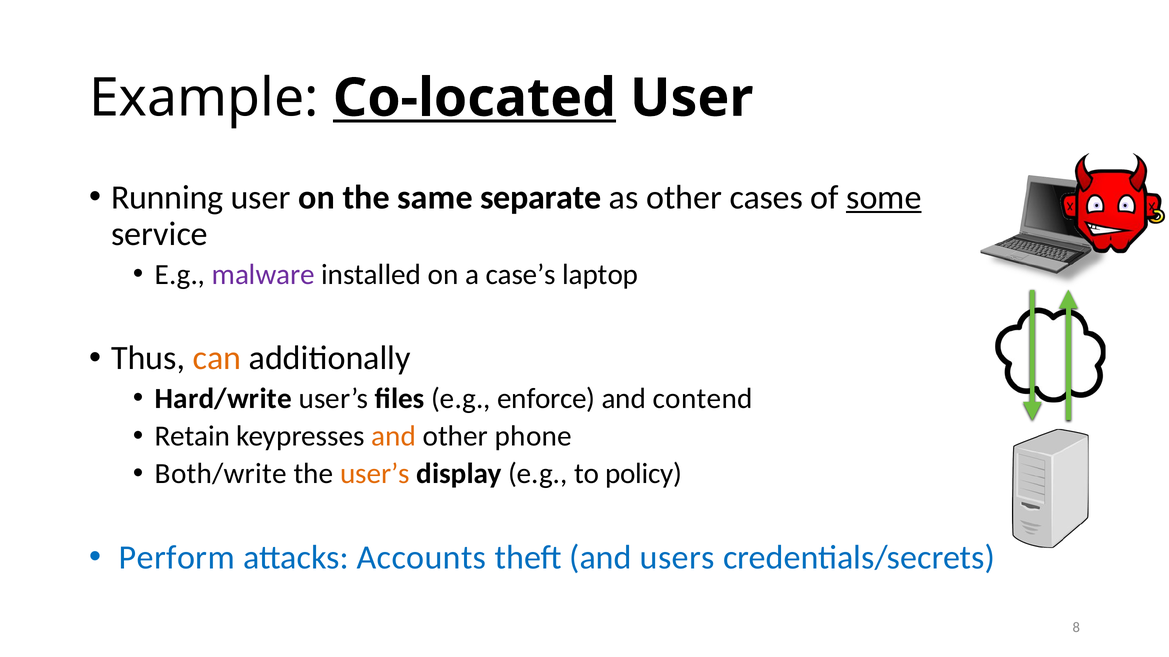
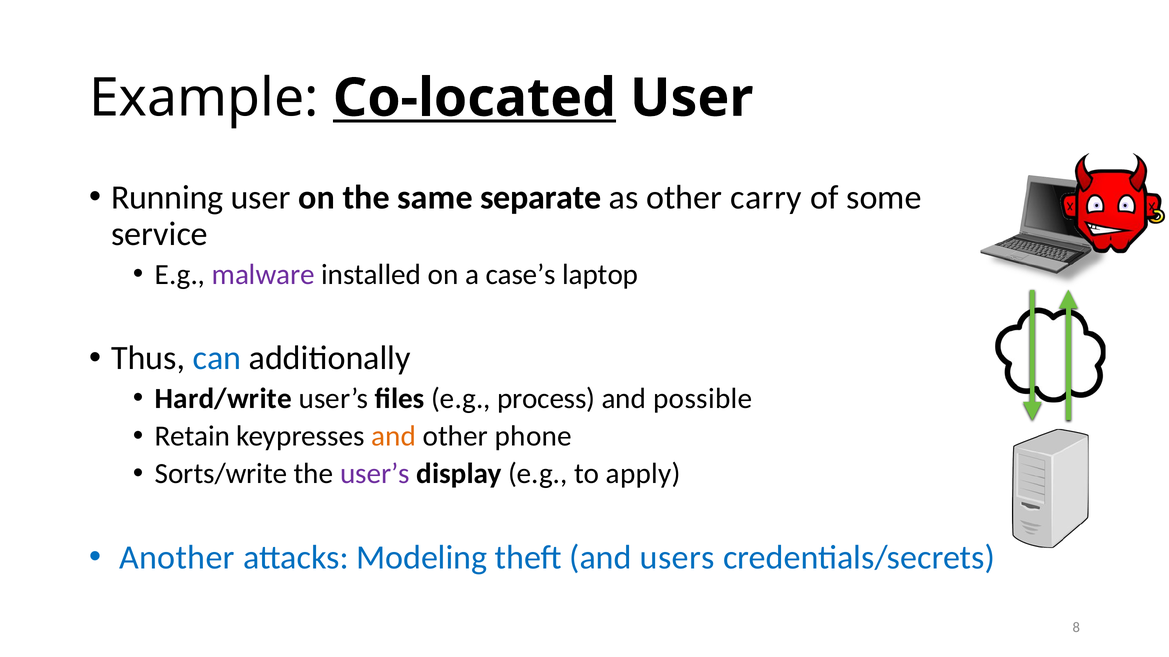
cases: cases -> carry (766, 198)
some underline: present -> none (884, 198)
can colour: orange -> blue (217, 359)
enforce: enforce -> process (546, 399)
contend: contend -> possible (703, 399)
Both/write: Both/write -> Sorts/write (221, 474)
user’s colour: orange -> purple (375, 474)
policy: policy -> apply (643, 474)
Perform: Perform -> Another (177, 558)
Accounts: Accounts -> Modeling (422, 558)
